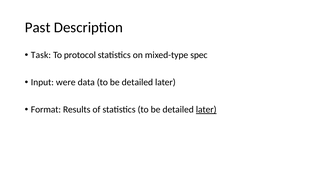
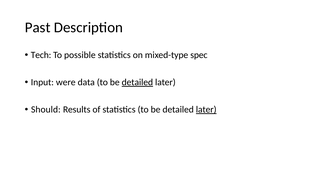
Task: Task -> Tech (41, 55)
protocol: protocol -> possible (80, 55)
detailed underline: none -> present (137, 82)
Format: Format -> Should (46, 109)
